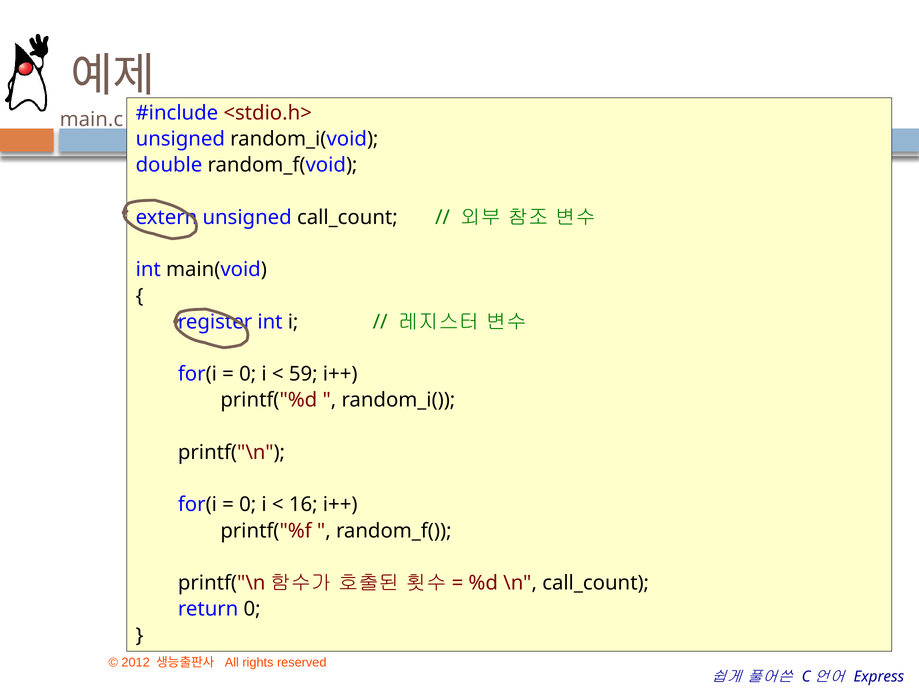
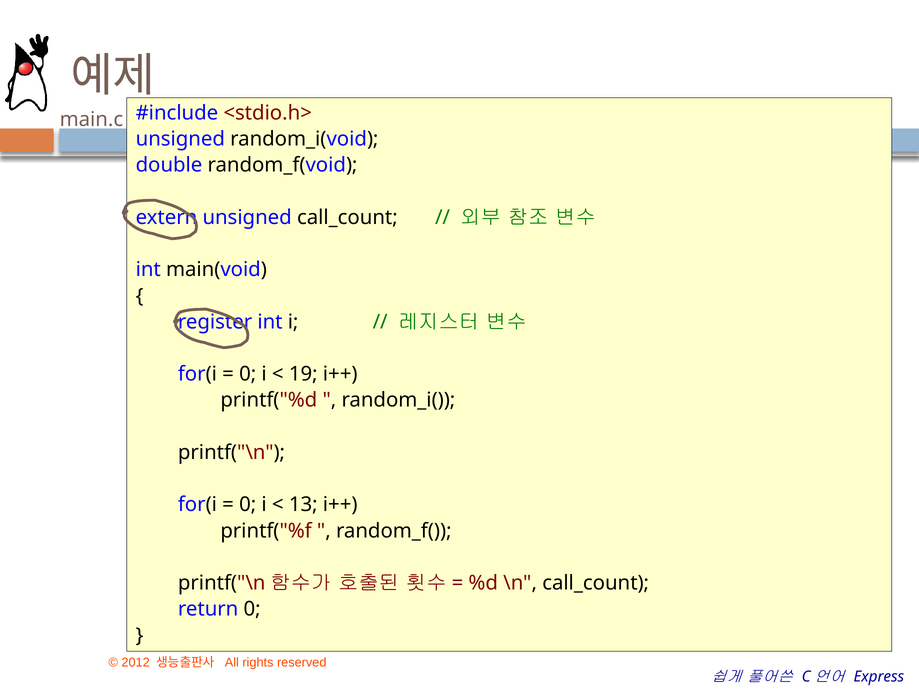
59: 59 -> 19 (303, 374)
16: 16 -> 13 (303, 505)
